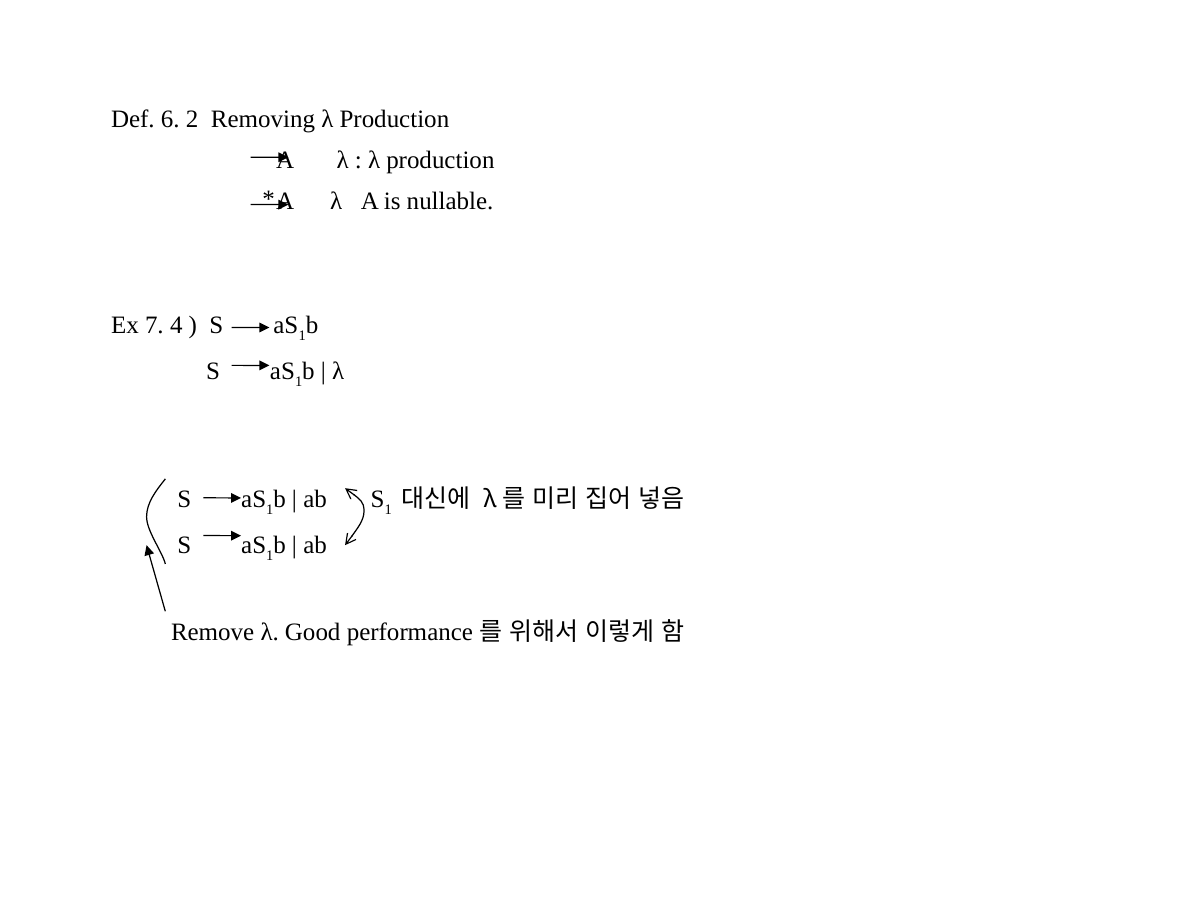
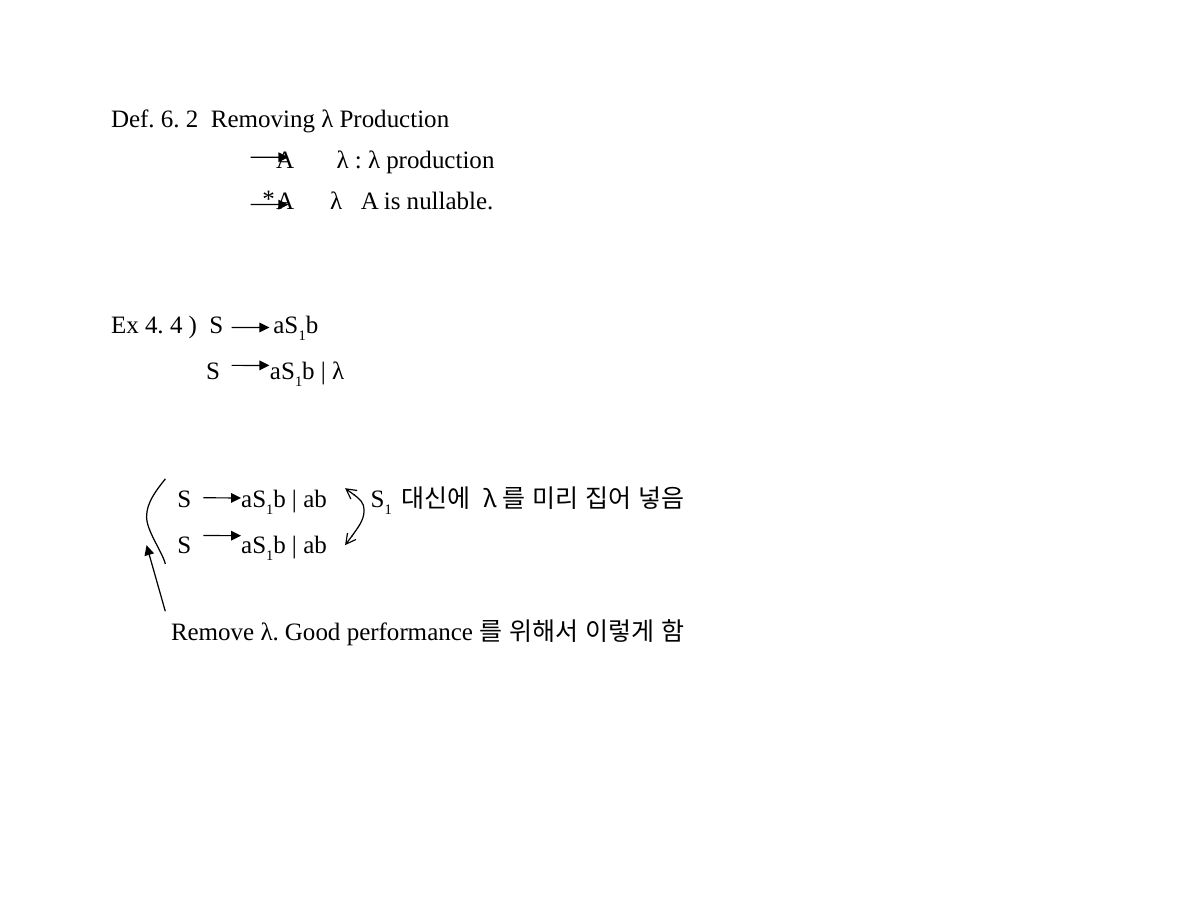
Ex 7: 7 -> 4 (154, 326)
